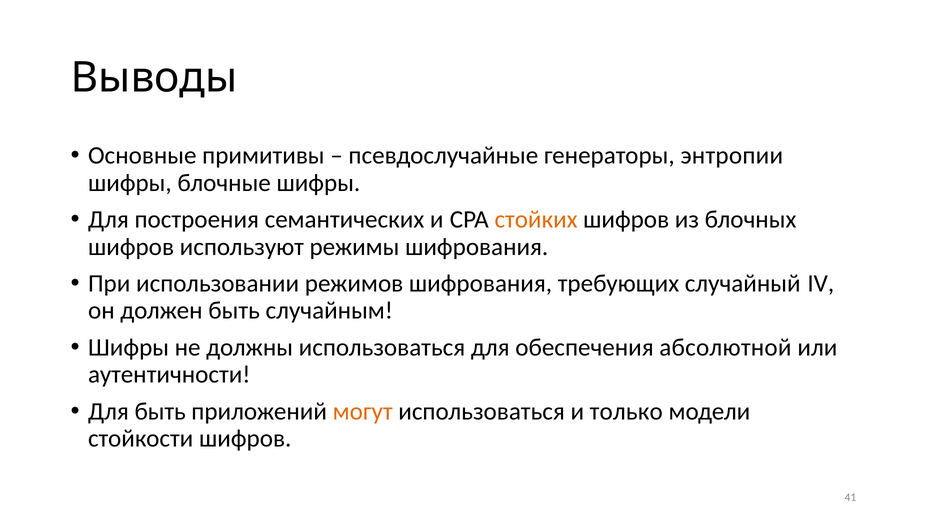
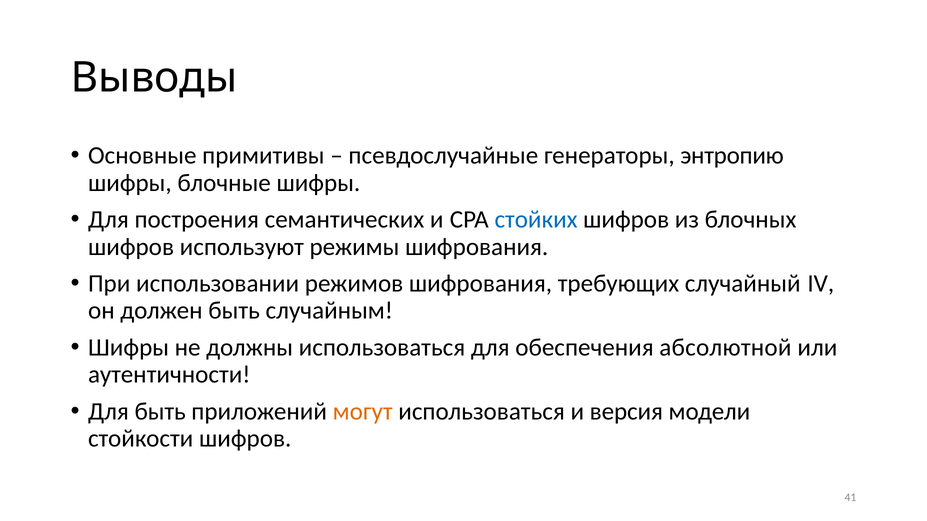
энтропии: энтропии -> энтропию (732, 156)
стойких colour: orange -> blue (536, 220)
только: только -> версия (626, 412)
